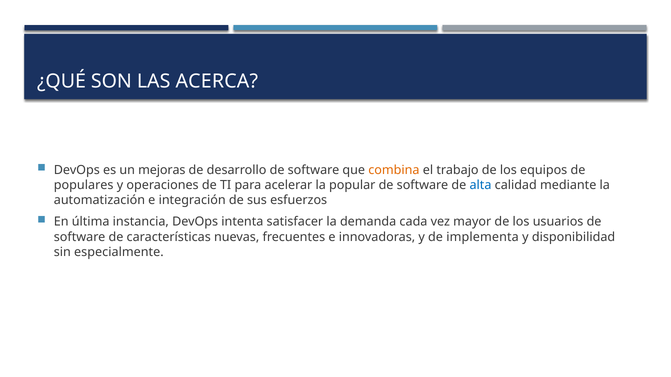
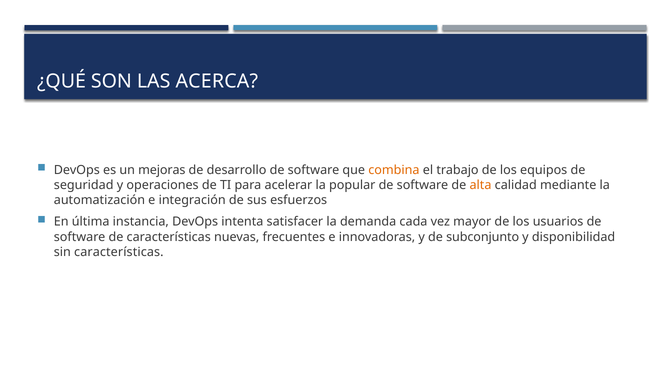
populares: populares -> seguridad (84, 185)
alta colour: blue -> orange (481, 185)
implementa: implementa -> subconjunto (483, 237)
sin especialmente: especialmente -> características (119, 252)
